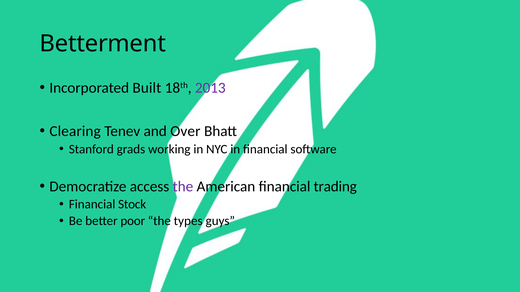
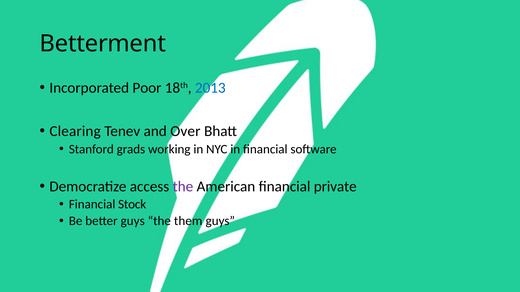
Built: Built -> Poor (147, 88)
2013 colour: purple -> blue (210, 88)
trading: trading -> private (335, 187)
better poor: poor -> guys (133, 221)
types: types -> them (188, 221)
